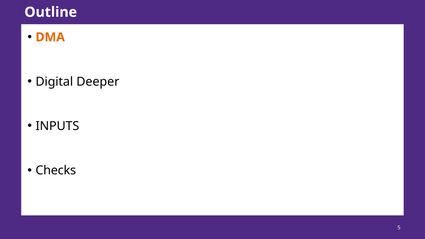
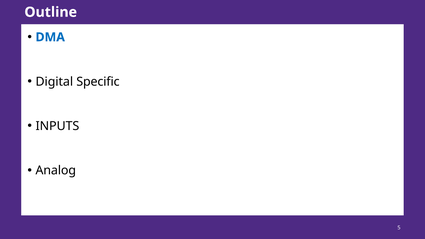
DMA colour: orange -> blue (50, 37)
Deeper: Deeper -> Specific (98, 82)
Checks: Checks -> Analog (56, 170)
